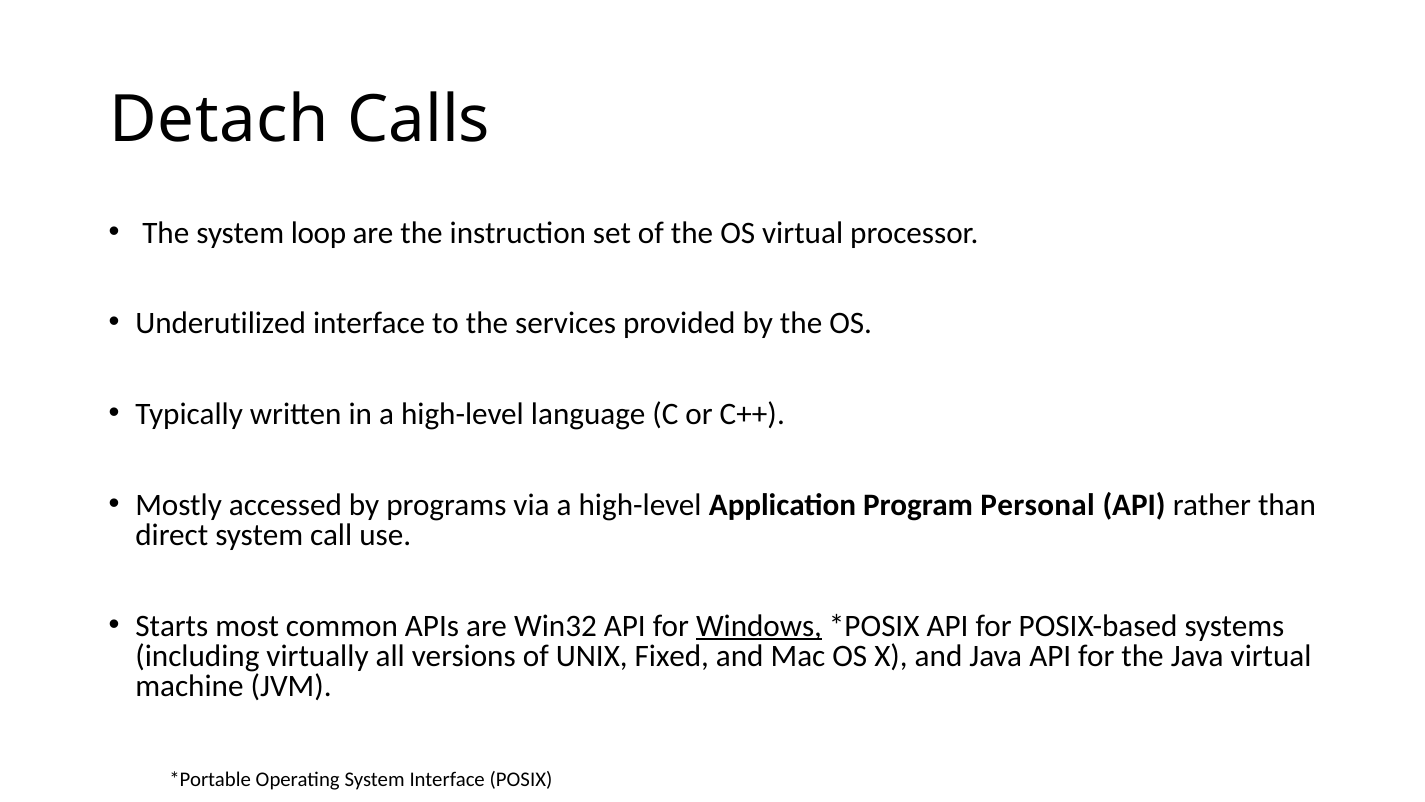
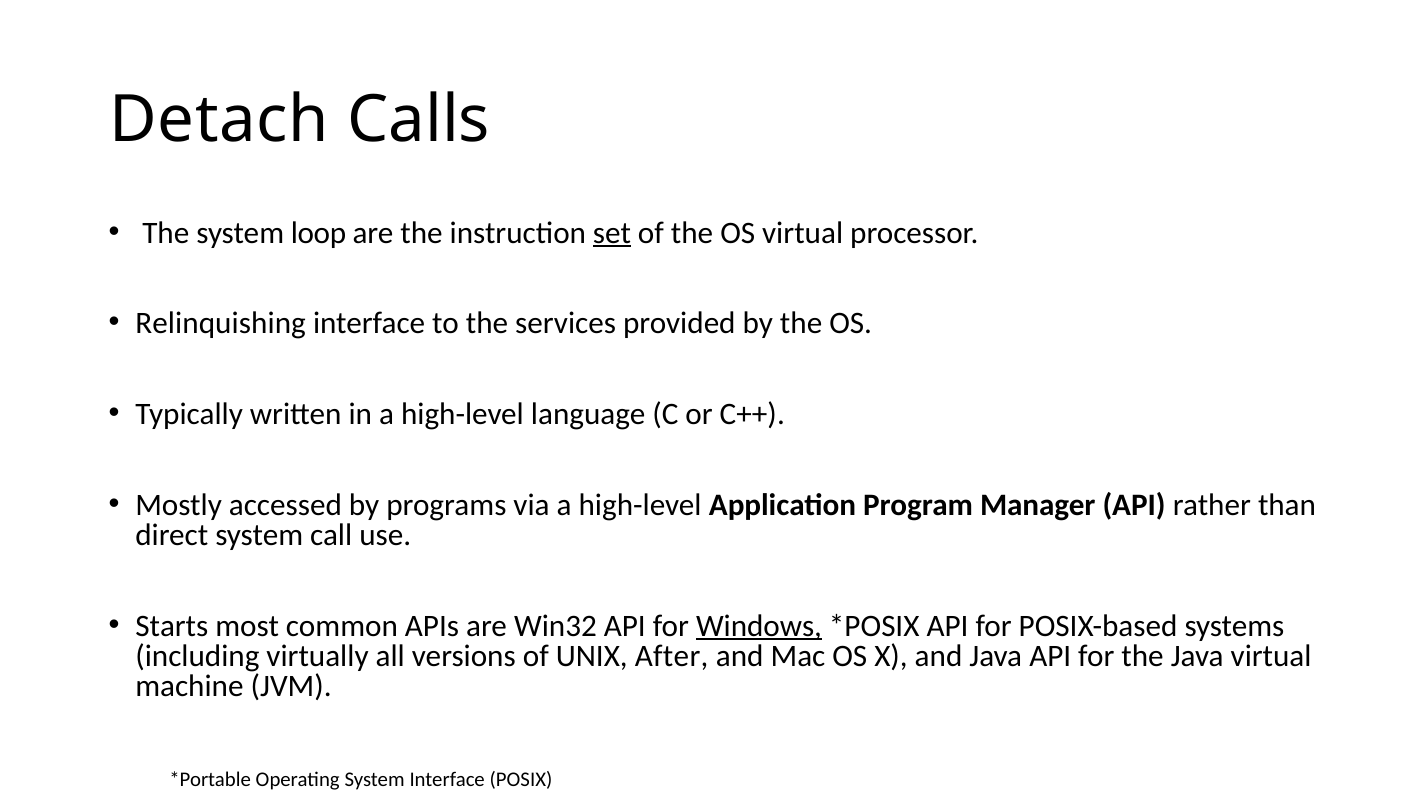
set underline: none -> present (612, 233)
Underutilized: Underutilized -> Relinquishing (221, 323)
Personal: Personal -> Manager (1038, 505)
Fixed: Fixed -> After (672, 656)
